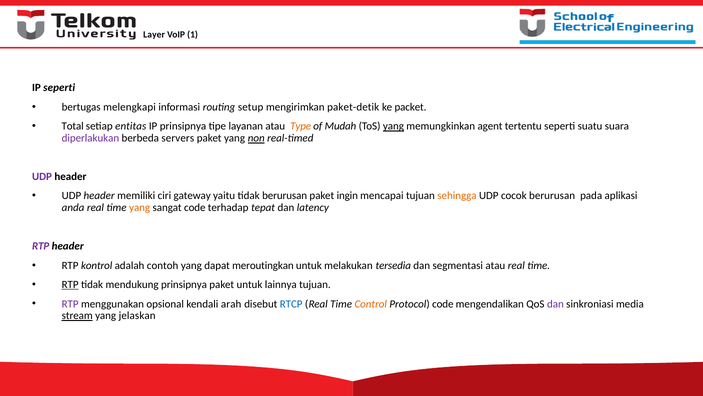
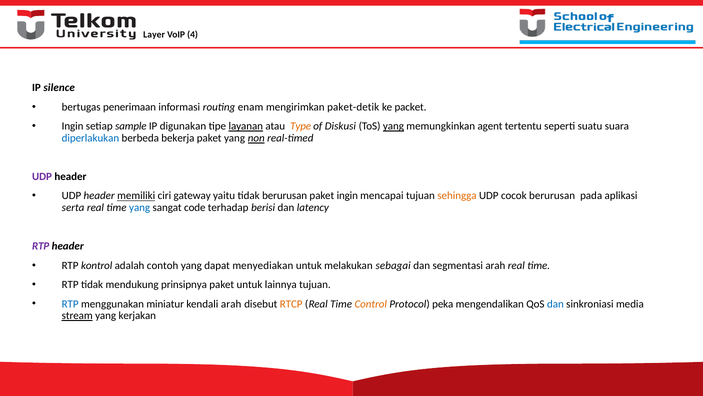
1: 1 -> 4 (193, 35)
IP seperti: seperti -> silence (59, 88)
melengkapi: melengkapi -> penerimaan (130, 107)
setup: setup -> enam (251, 107)
Total: Total -> Ingin (73, 126)
entitas: entitas -> sample (131, 126)
IP prinsipnya: prinsipnya -> digunakan (183, 126)
layanan underline: none -> present (246, 126)
Mudah: Mudah -> Diskusi (340, 126)
diperlakukan colour: purple -> blue (90, 138)
servers: servers -> bekerja (178, 138)
memiliki underline: none -> present (136, 196)
anda: anda -> serta (73, 207)
yang colour: orange -> blue (140, 207)
tepat: tepat -> berisi (263, 207)
meroutingkan: meroutingkan -> menyediakan (263, 265)
tersedia: tersedia -> sebagai (393, 265)
segmentasi atau: atau -> arah (495, 265)
RTP underline: present -> none (70, 284)
RTP colour: purple -> blue (70, 303)
opsional: opsional -> miniatur (165, 303)
RTCP colour: blue -> orange (291, 303)
Protocol code: code -> peka (443, 303)
dan colour: purple -> blue (555, 303)
jelaskan: jelaskan -> kerjakan (137, 315)
